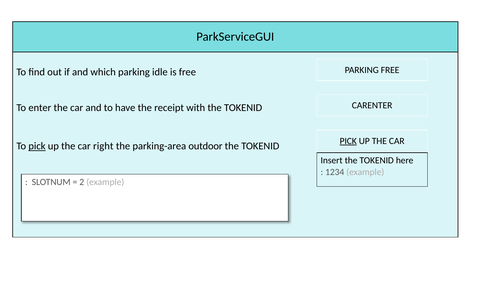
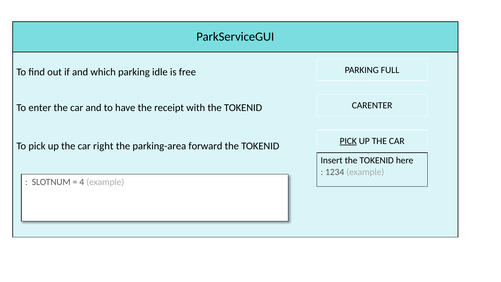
PARKING FREE: FREE -> FULL (390, 70)
pick underline: present -> none (37, 146)
outdoor: outdoor -> forward (205, 146)
2: 2 -> 4 (82, 182)
